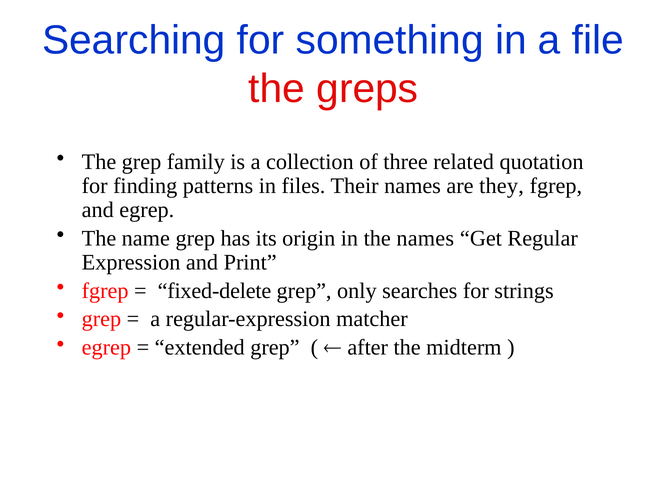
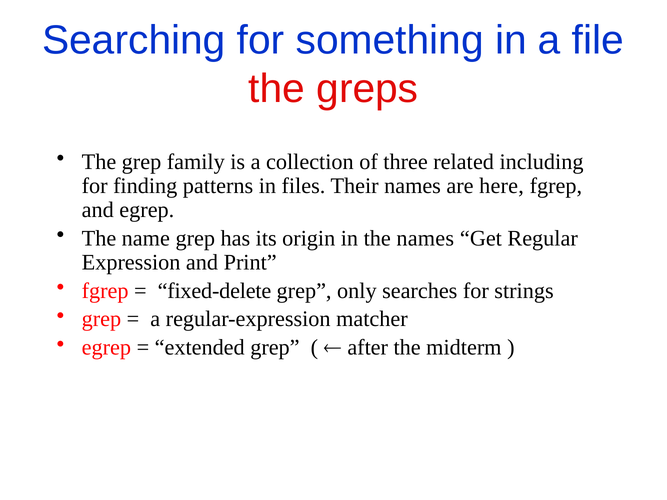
quotation: quotation -> including (542, 162)
they: they -> here (501, 186)
